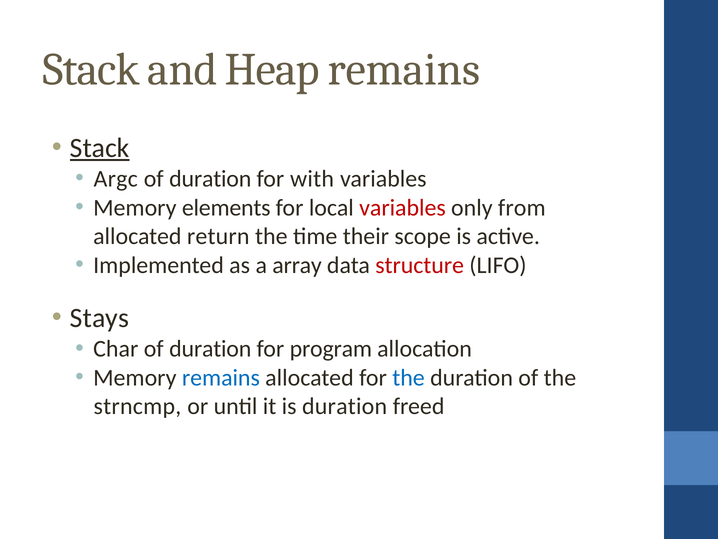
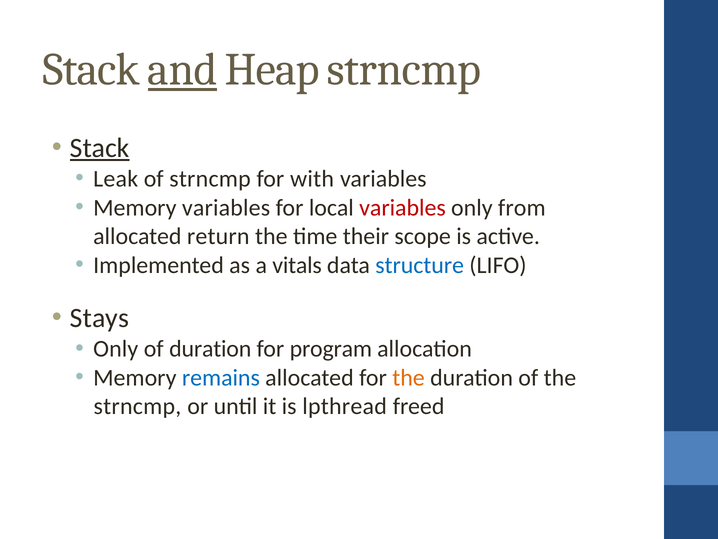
and underline: none -> present (183, 70)
Heap remains: remains -> strncmp (404, 70)
Argc: Argc -> Leak (116, 179)
duration: duration -> strncmp (210, 179)
Memory elements: elements -> variables (226, 207)
array: array -> vitals (297, 265)
structure colour: red -> blue (420, 265)
Char: Char -> Only (116, 349)
the colour: blue -> orange (409, 377)
is duration: duration -> lpthread (345, 406)
